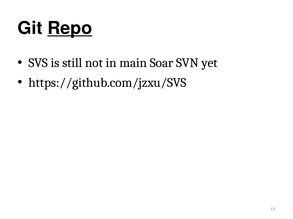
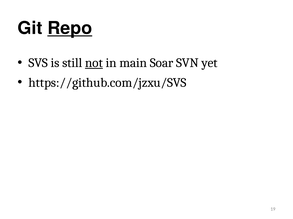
not underline: none -> present (94, 63)
